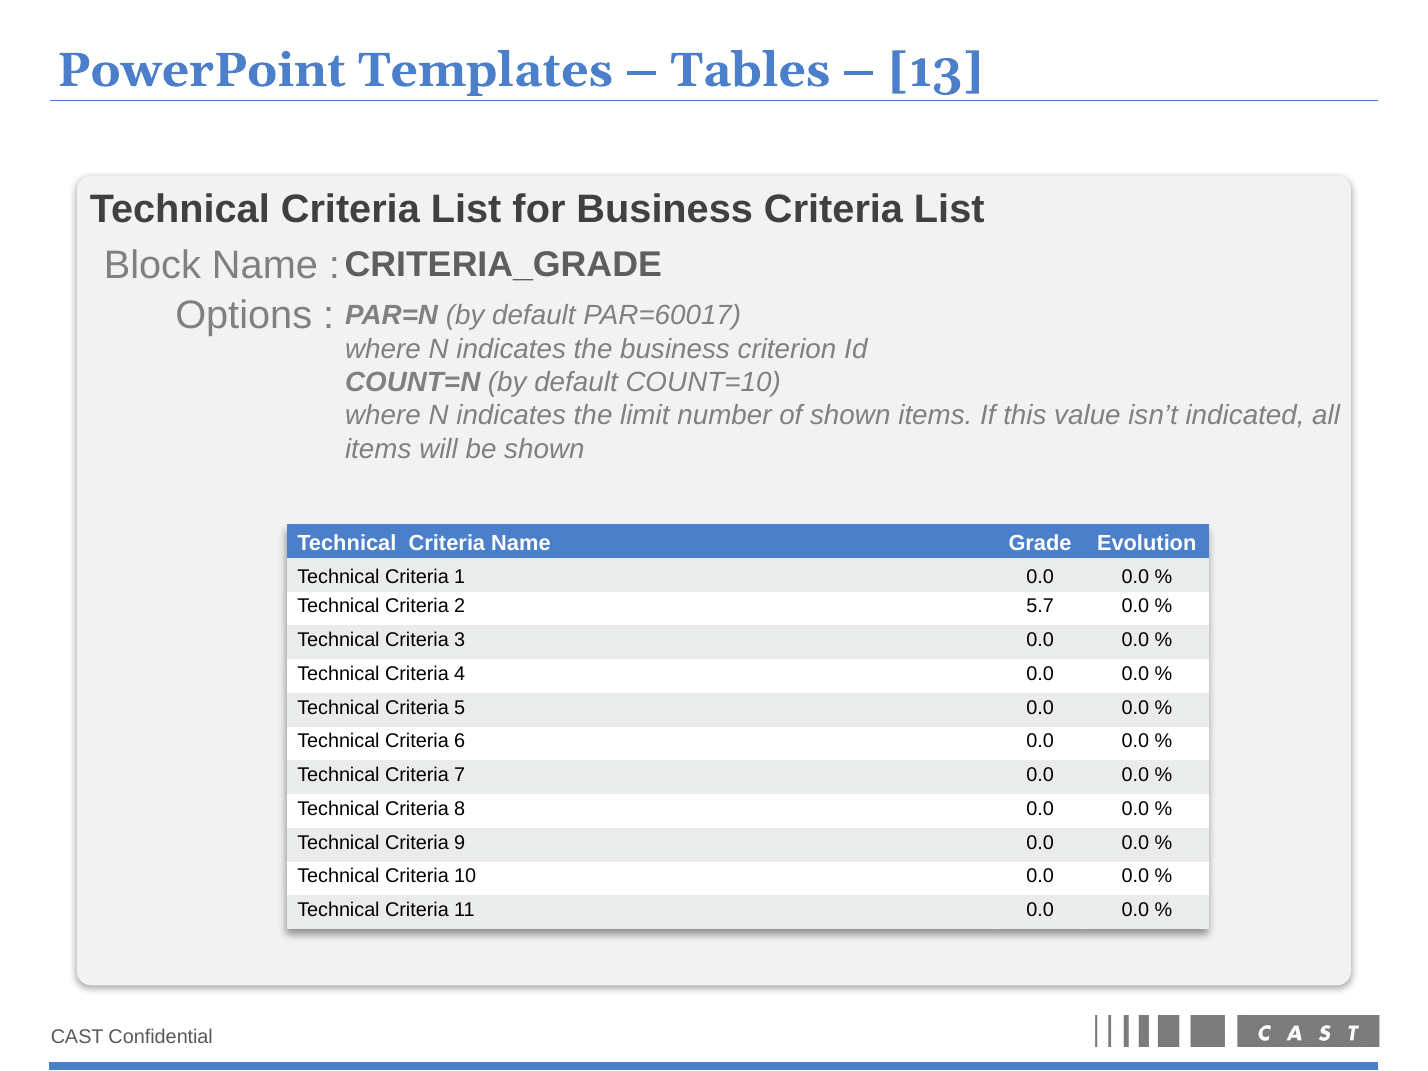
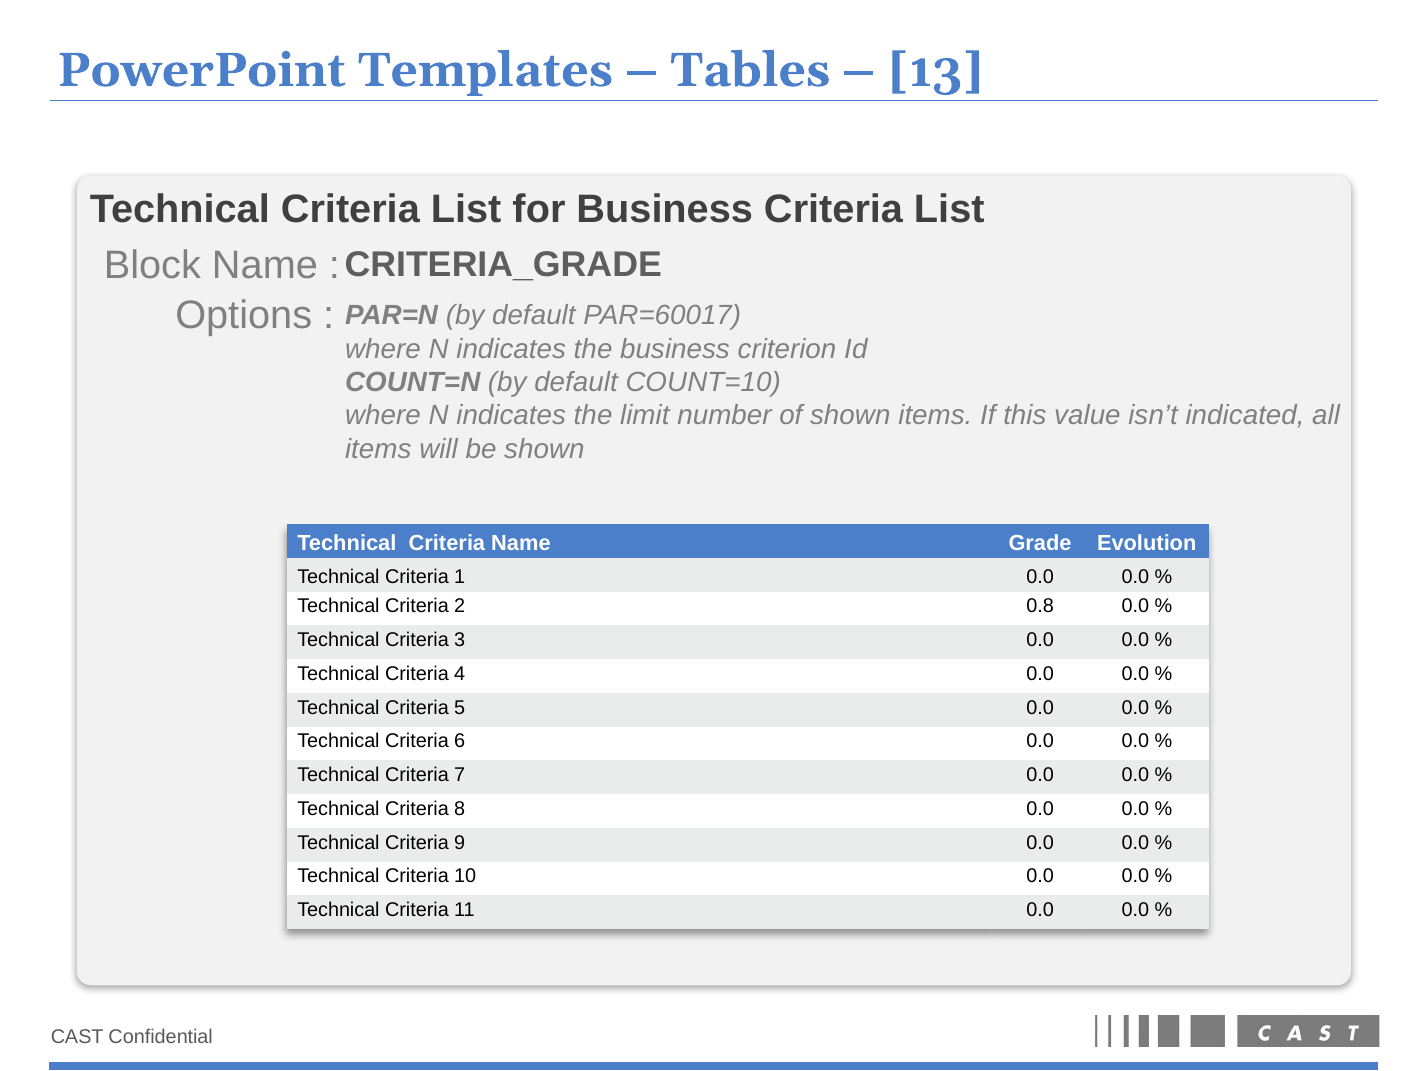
5.7: 5.7 -> 0.8 (1040, 606)
